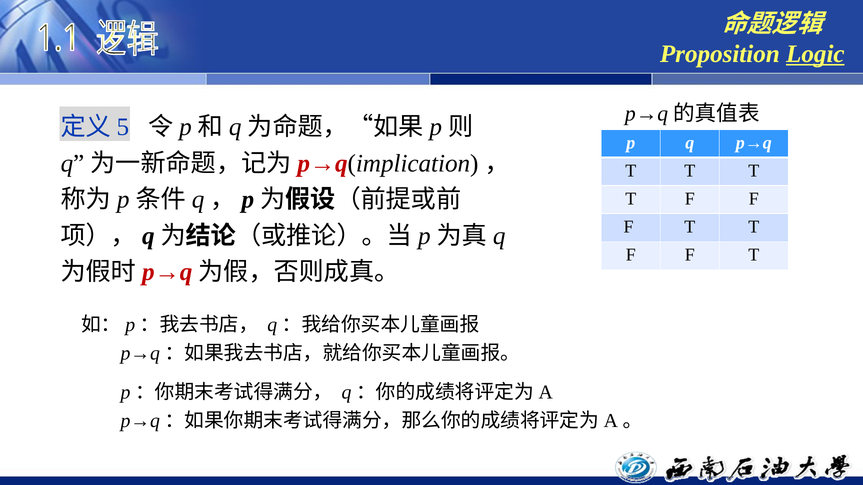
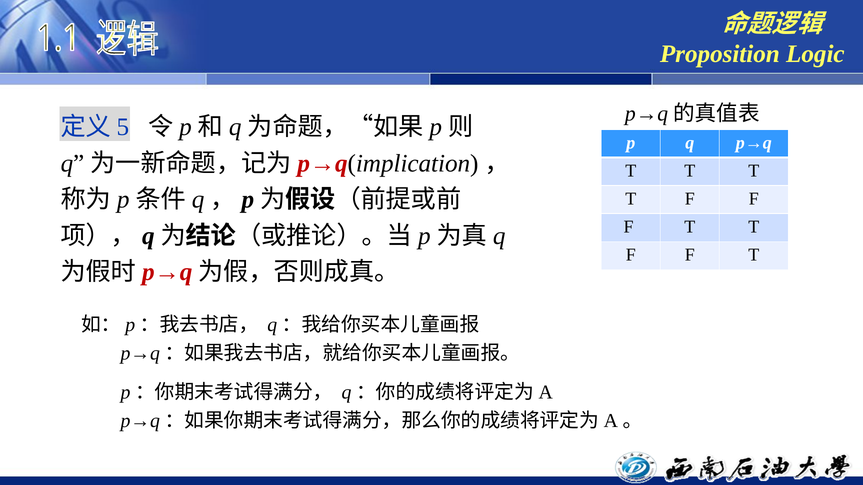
Logic underline: present -> none (815, 54)
